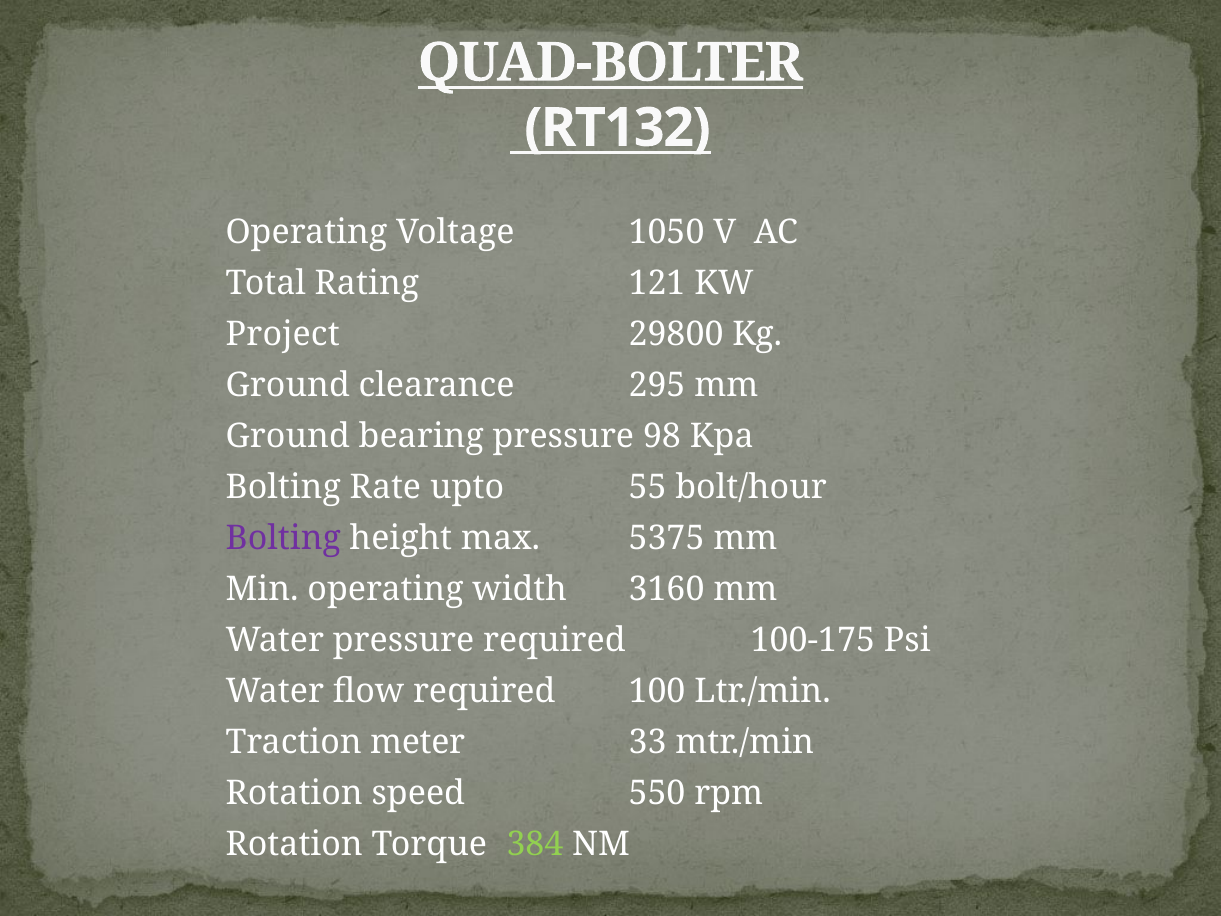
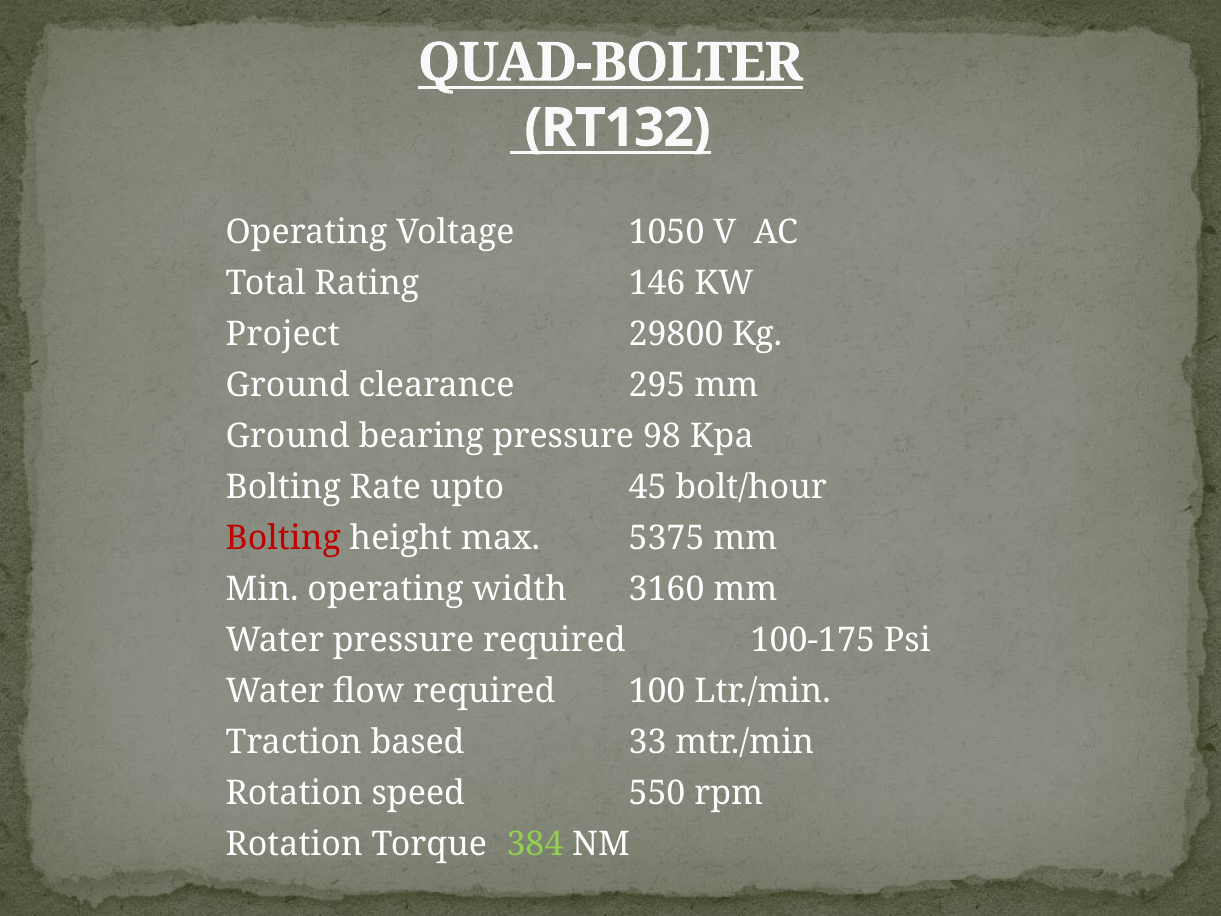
121: 121 -> 146 (657, 283)
55: 55 -> 45 (648, 487)
Bolting colour: purple -> red (283, 538)
meter: meter -> based (418, 742)
